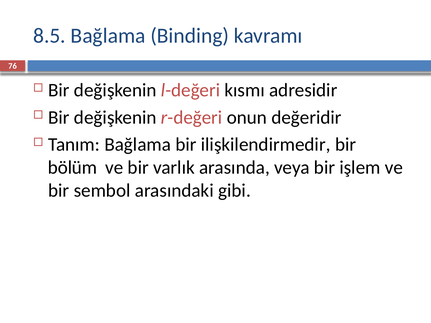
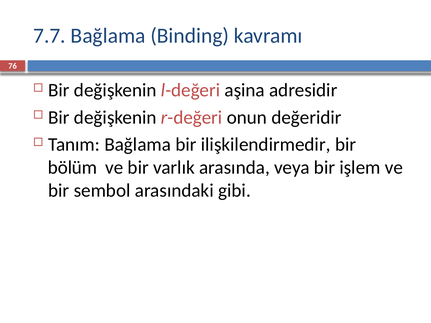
8.5: 8.5 -> 7.7 (49, 36)
kısmı: kısmı -> aşina (245, 90)
